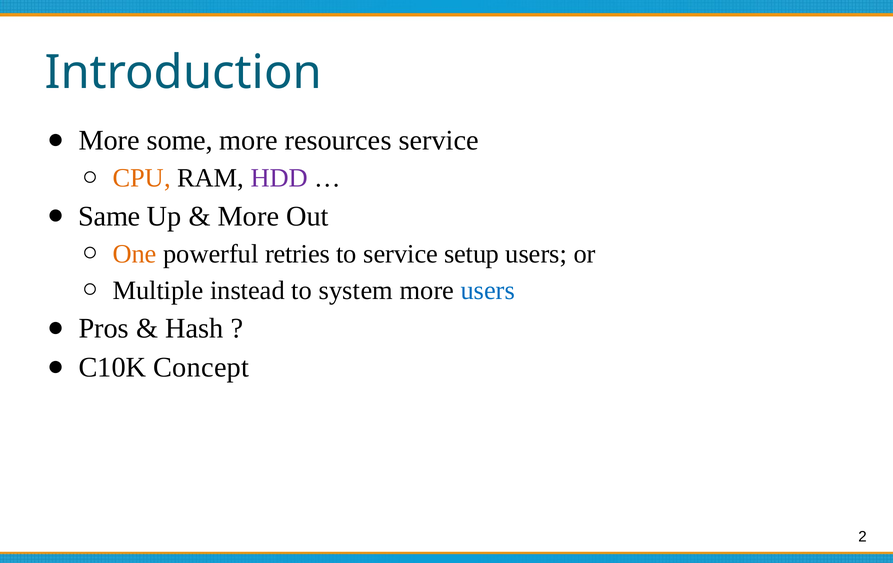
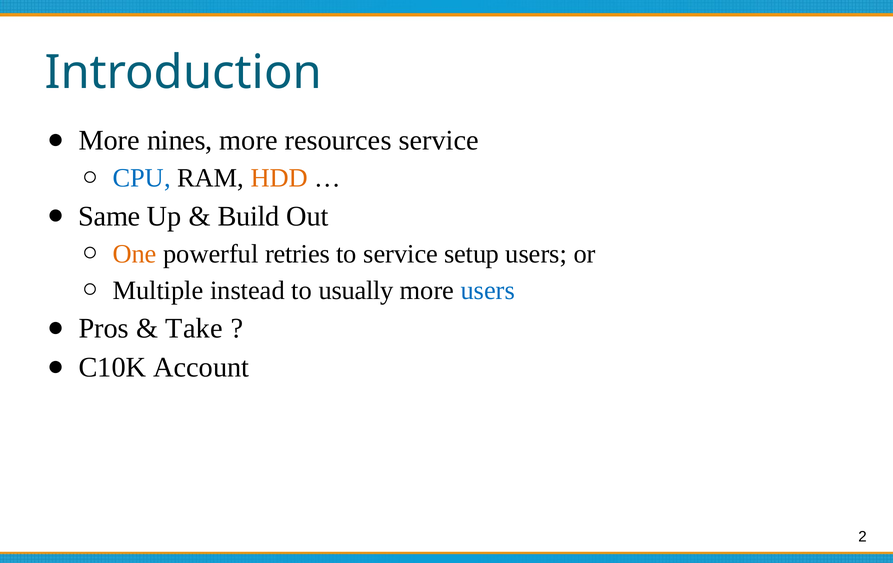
some: some -> nines (180, 140)
CPU colour: orange -> blue (142, 178)
HDD colour: purple -> orange (279, 178)
More: More -> Build (249, 216)
system: system -> usually (356, 290)
Hash: Hash -> Take (194, 328)
Concept: Concept -> Account (201, 367)
